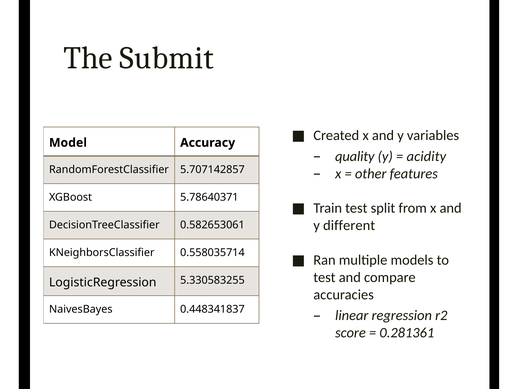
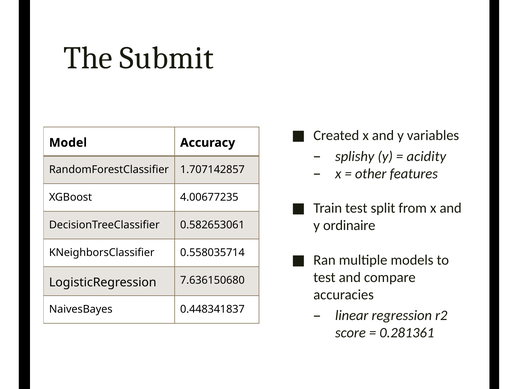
quality: quality -> splishy (355, 156)
5.707142857: 5.707142857 -> 1.707142857 (212, 169)
5.78640371: 5.78640371 -> 4.00677235 (209, 197)
different: different -> ordinaire (349, 225)
5.330583255: 5.330583255 -> 7.636150680 (212, 280)
